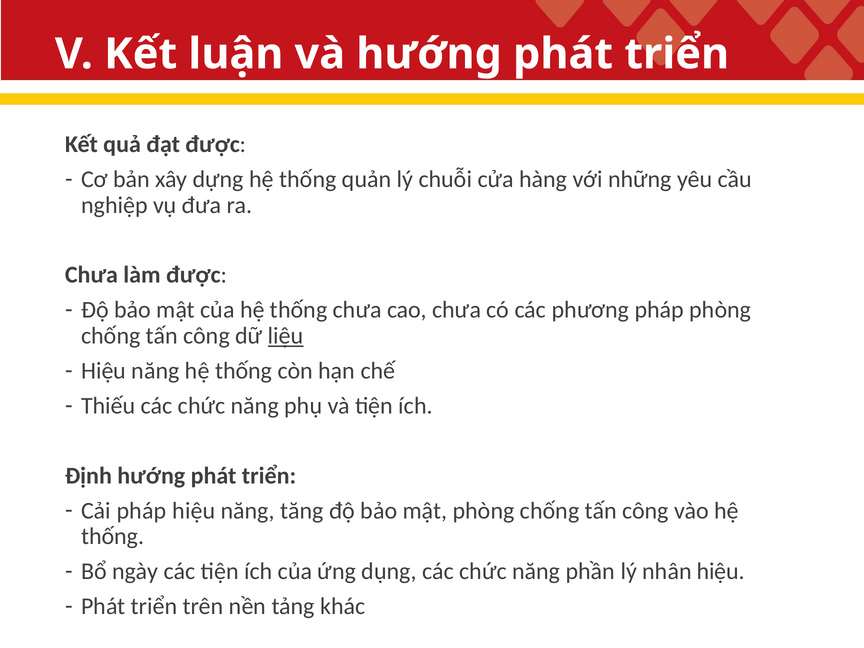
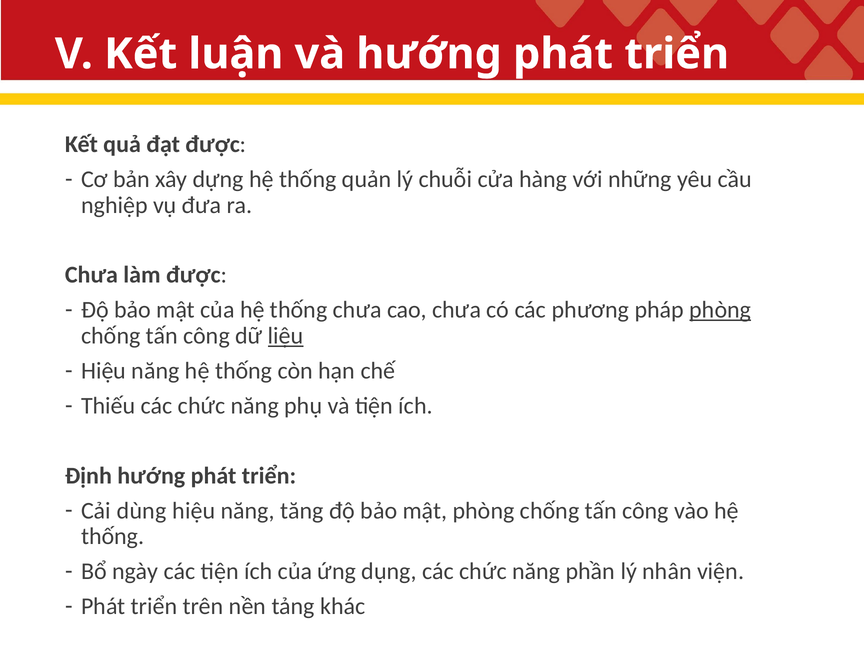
phòng underline: none -> present (720, 310)
Cải pháp: pháp -> dùng (142, 511)
nhân hiệu: hiệu -> viện (721, 571)
